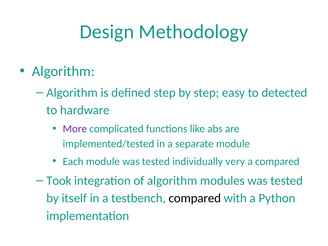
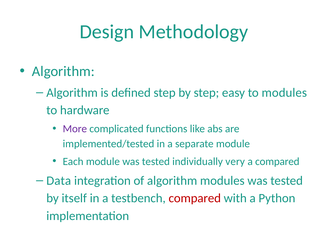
to detected: detected -> modules (284, 93)
Took: Took -> Data (59, 181)
compared colour: black -> red (195, 198)
